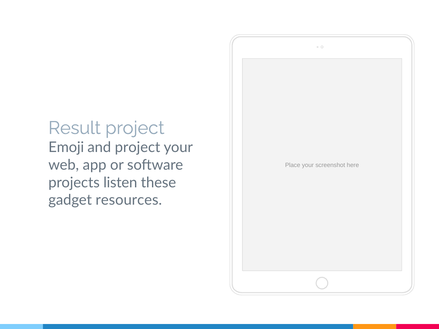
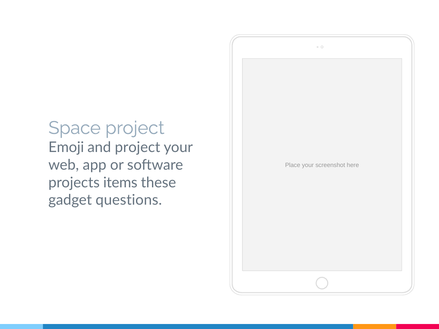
Result: Result -> Space (75, 128)
listen: listen -> items (120, 183)
resources: resources -> questions (129, 200)
